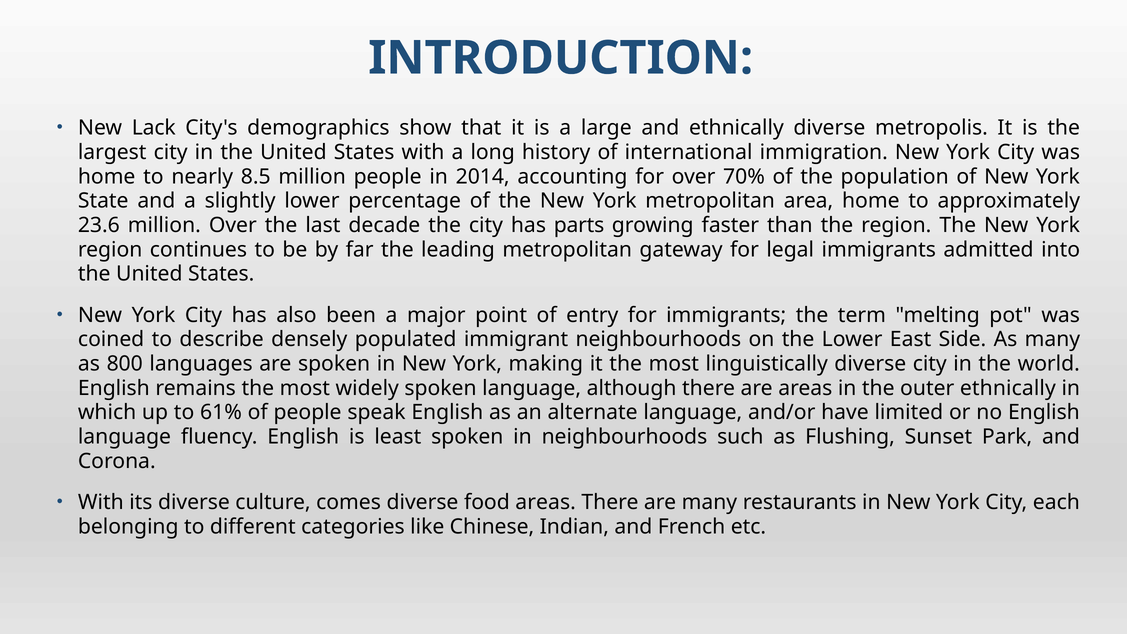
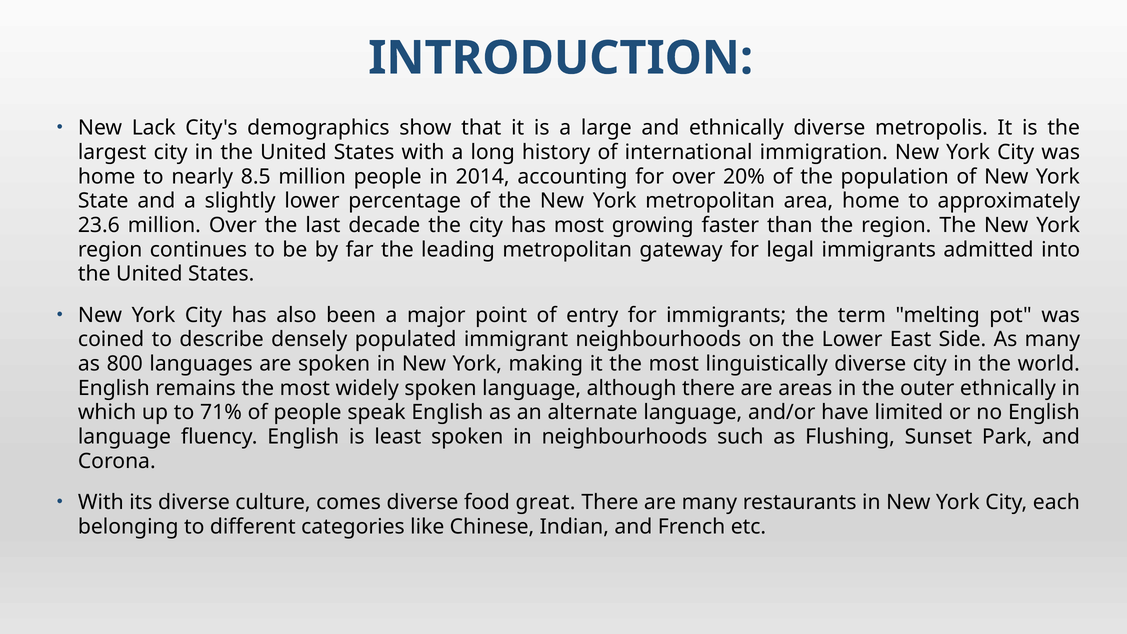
70%: 70% -> 20% (744, 177)
has parts: parts -> most (579, 225)
61%: 61% -> 71% (221, 413)
food areas: areas -> great (546, 502)
